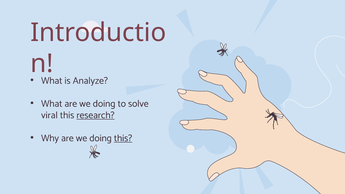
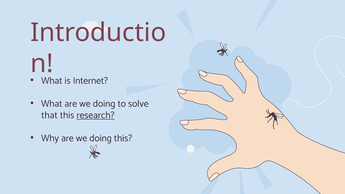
Analyze: Analyze -> Internet (90, 81)
viral: viral -> that (49, 115)
this underline: present -> none (123, 138)
